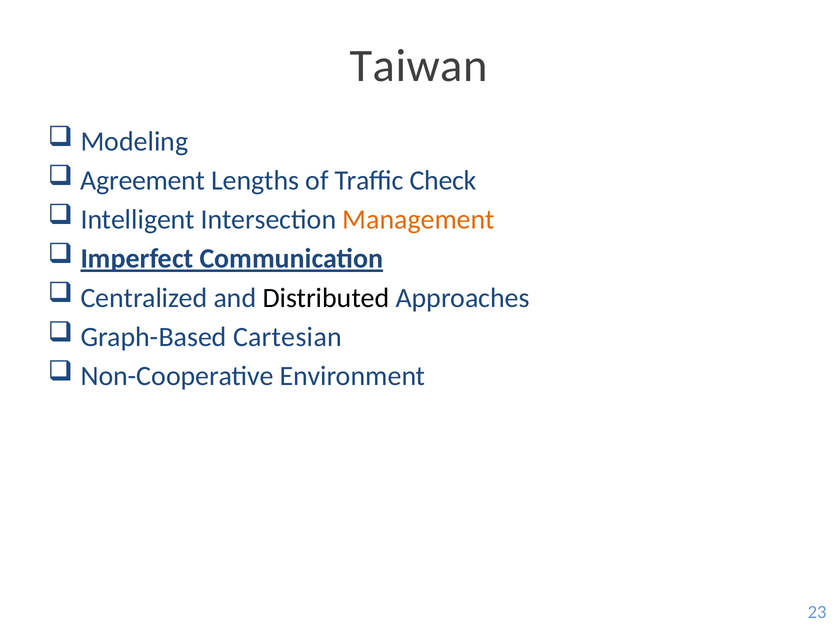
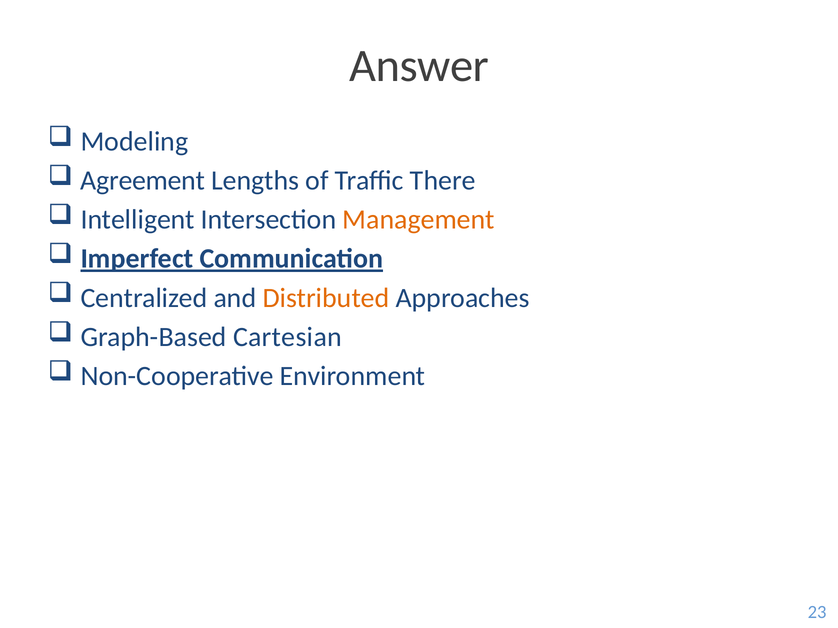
Taiwan: Taiwan -> Answer (419, 66)
Check: Check -> There (443, 181)
Distributed colour: black -> orange (326, 298)
